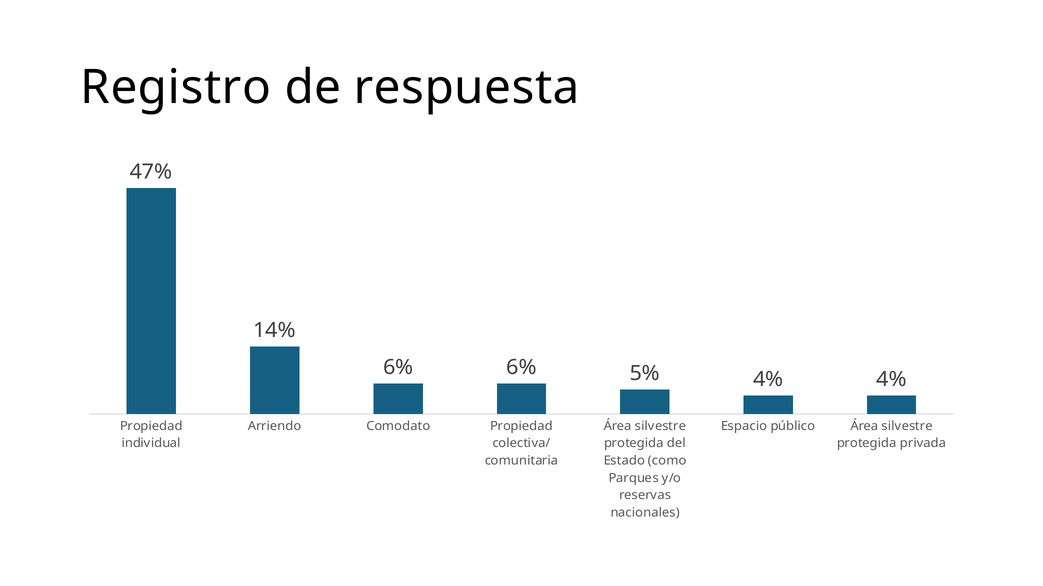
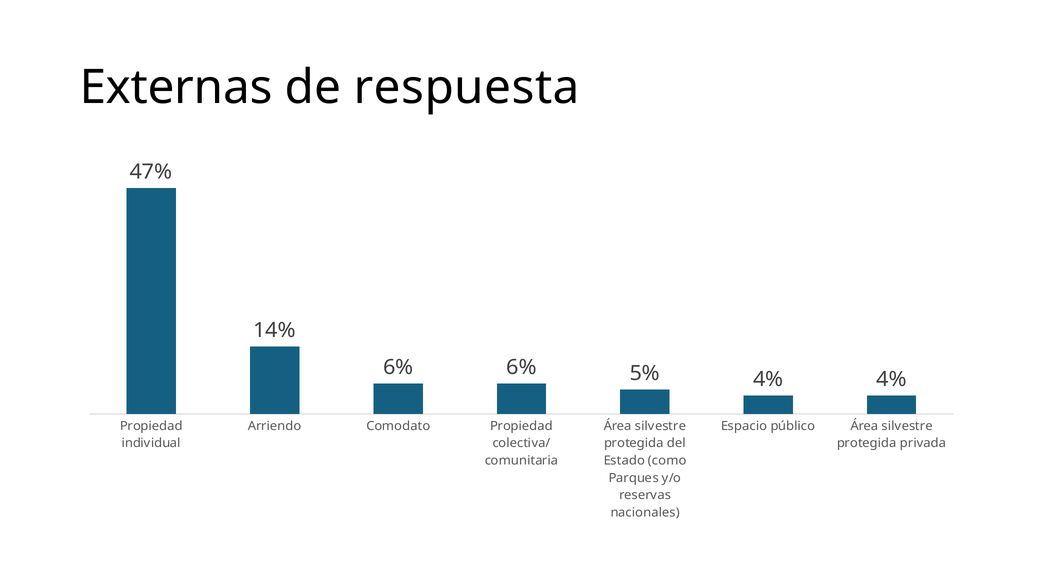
Registro: Registro -> Externas (176, 88)
